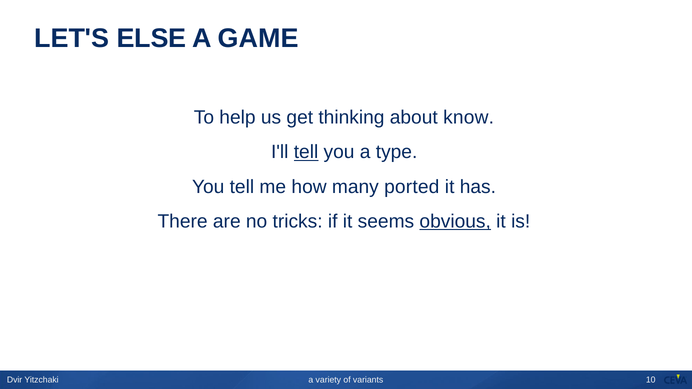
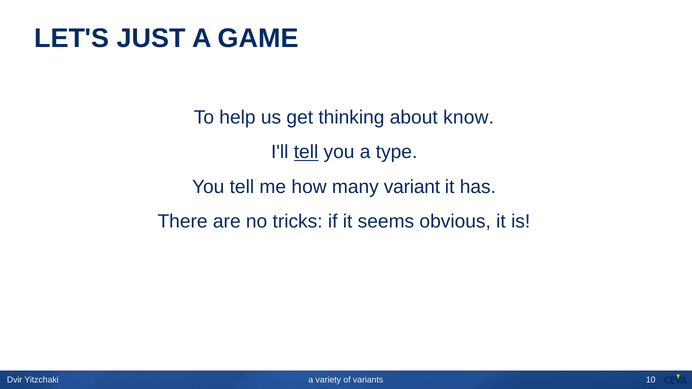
ELSE: ELSE -> JUST (151, 38)
ported: ported -> variant (412, 187)
obvious underline: present -> none (455, 221)
